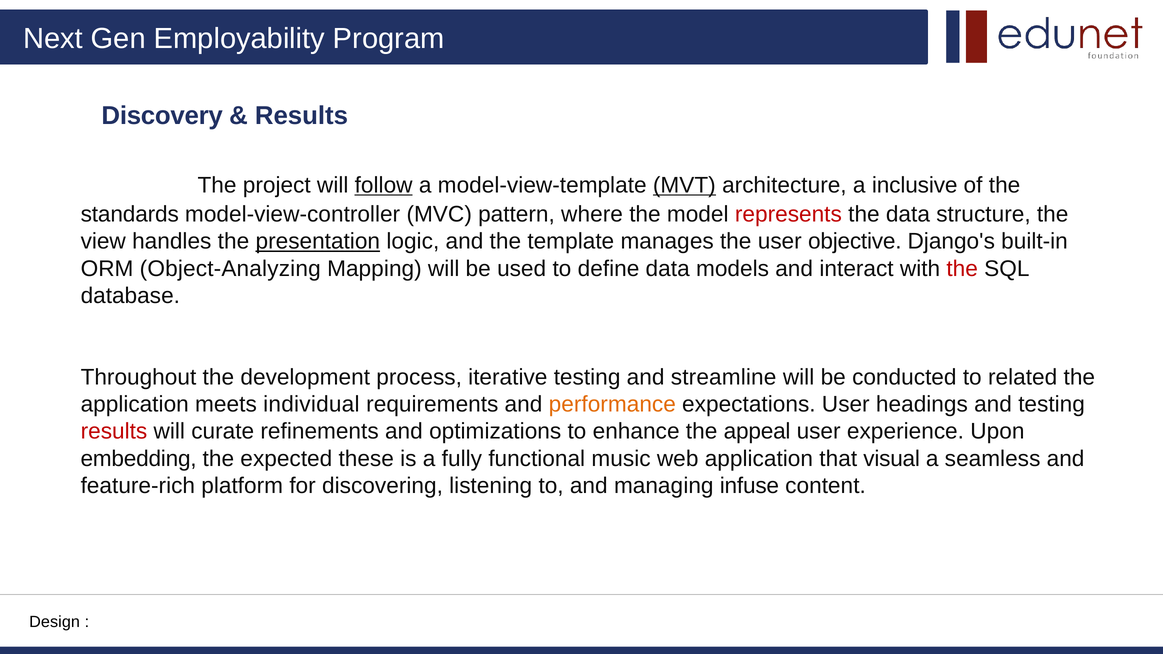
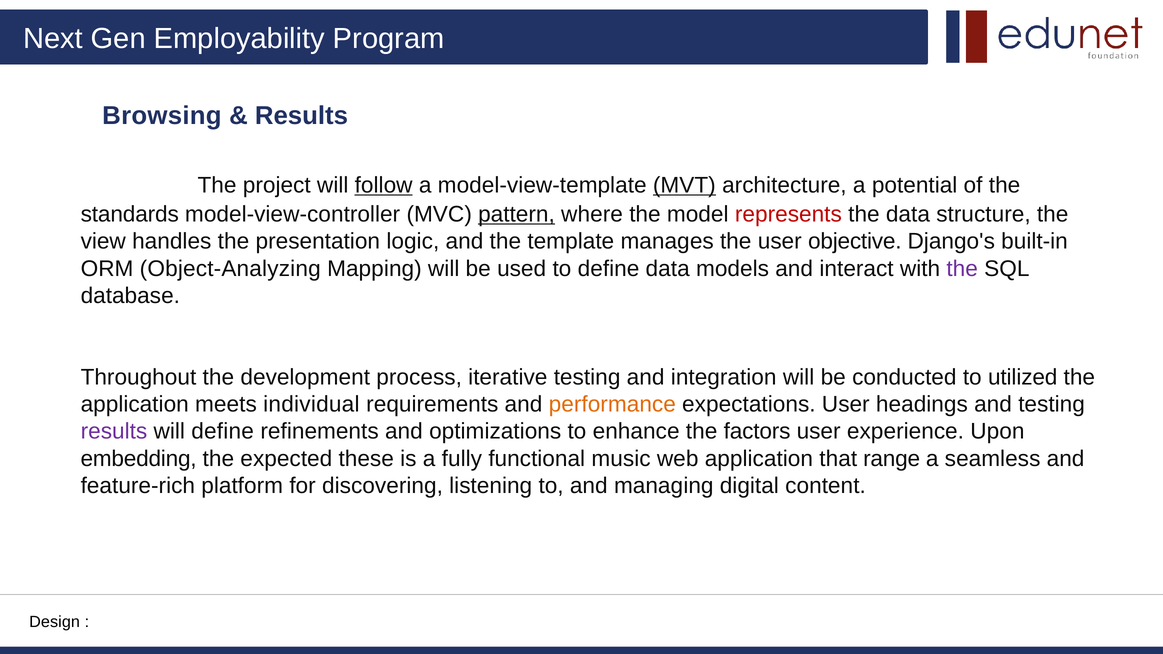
Discovery: Discovery -> Browsing (162, 116)
inclusive: inclusive -> potential (915, 185)
pattern underline: none -> present (516, 214)
presentation underline: present -> none (318, 242)
the colour: red -> purple (962, 269)
streamline: streamline -> integration (724, 377)
related: related -> utilized (1023, 377)
results colour: red -> purple (114, 432)
will curate: curate -> define (223, 432)
appeal: appeal -> factors (757, 432)
visual: visual -> range (892, 459)
infuse: infuse -> digital (749, 486)
